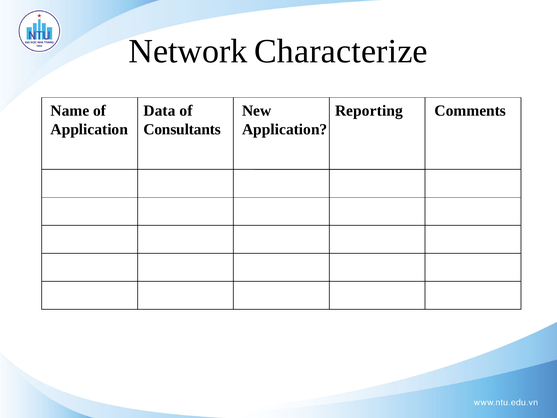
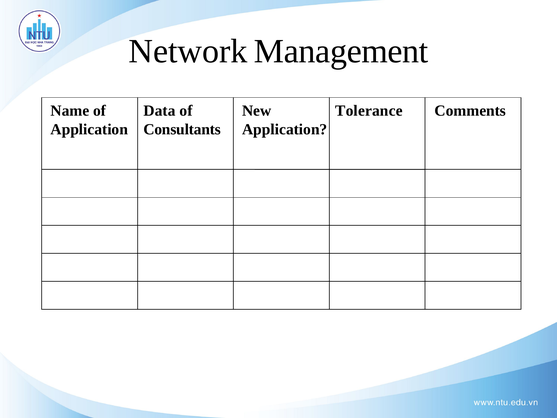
Characterize: Characterize -> Management (341, 51)
Reporting: Reporting -> Tolerance (369, 111)
